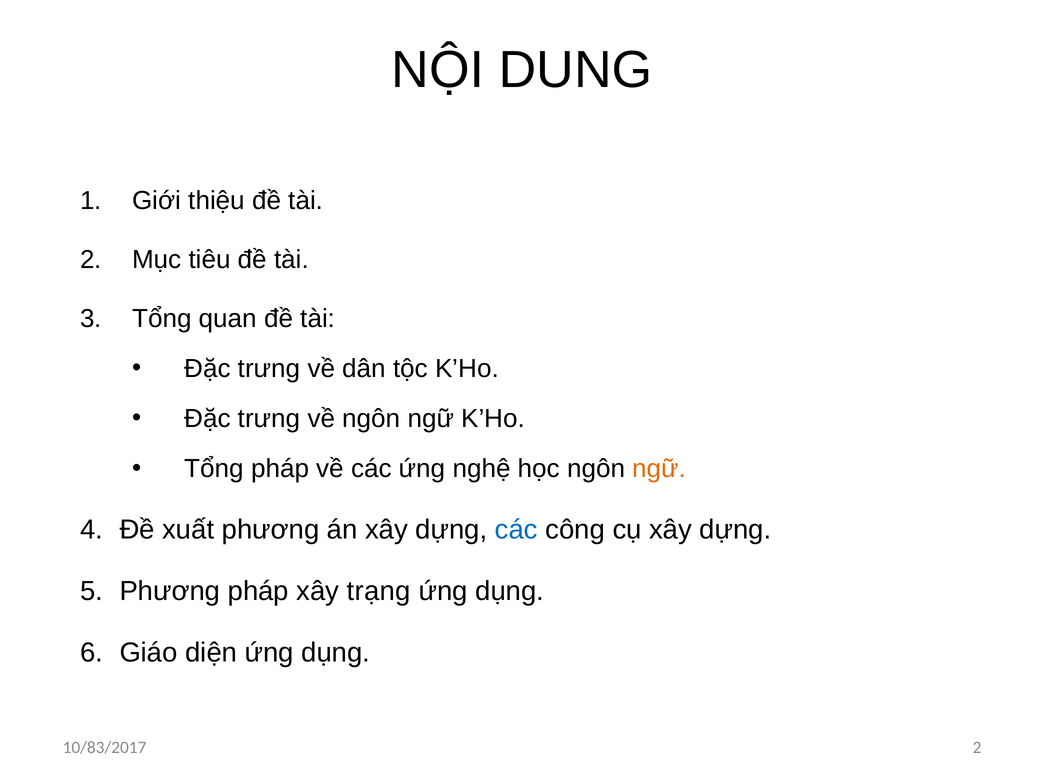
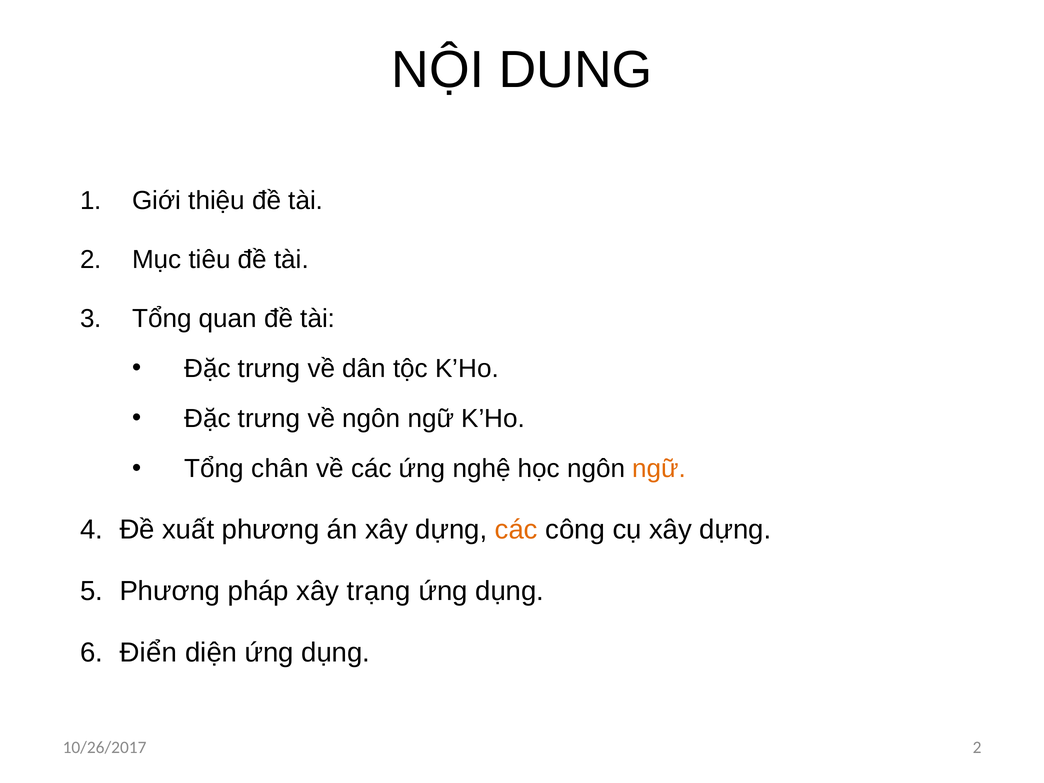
Tổng pháp: pháp -> chân (280, 469)
các colour: blue -> orange (516, 530)
Giáo: Giáo -> Điển (148, 653)
10/83/2017: 10/83/2017 -> 10/26/2017 (105, 748)
